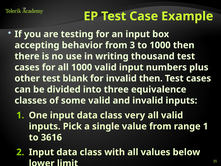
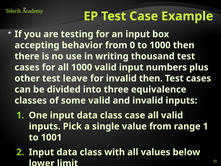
from 3: 3 -> 0 (132, 45)
blank: blank -> leave (75, 78)
class very: very -> case (135, 115)
3616: 3616 -> 1001 (51, 137)
